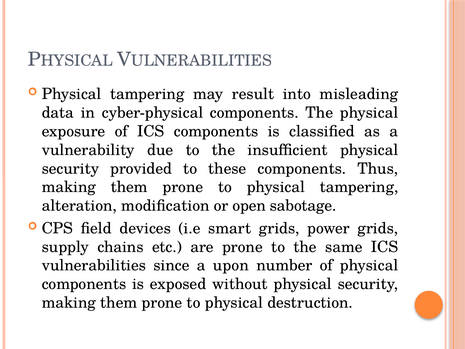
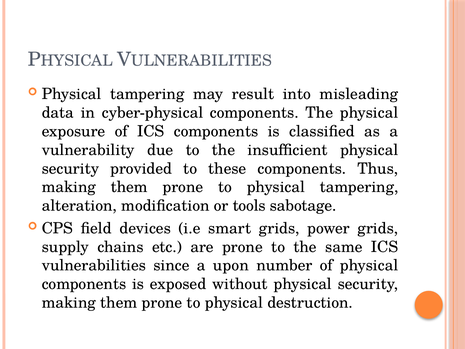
open: open -> tools (249, 206)
